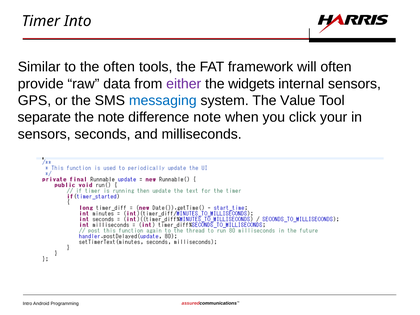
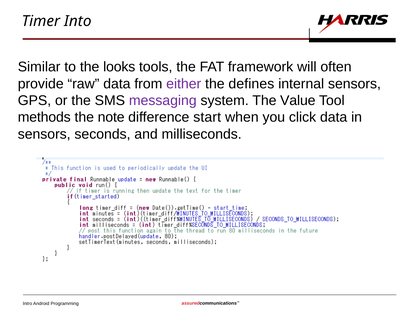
the often: often -> looks (119, 67)
widgets: widgets -> defines (251, 84)
messaging colour: blue -> purple (163, 101)
separate: separate -> methods (44, 117)
difference note: note -> start (207, 117)
click your: your -> data (334, 117)
